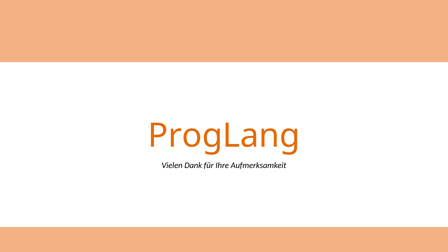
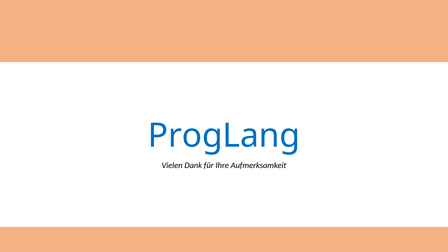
ProgLang colour: orange -> blue (224, 136)
